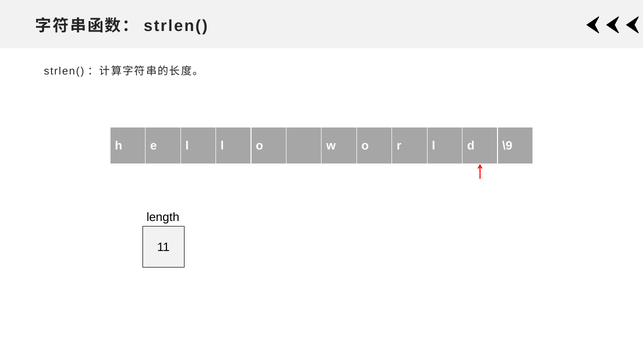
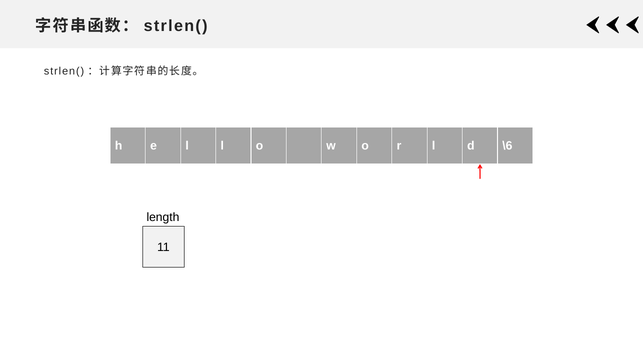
\9: \9 -> \6 (507, 146)
